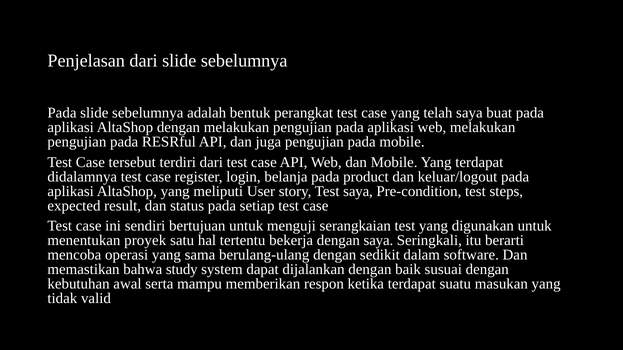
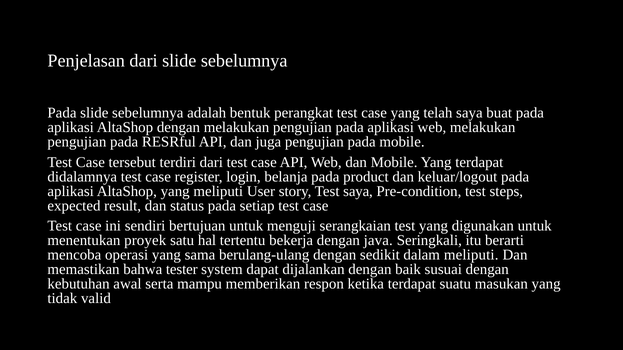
dengan saya: saya -> java (378, 241)
dalam software: software -> meliputi (471, 255)
study: study -> tester (182, 270)
